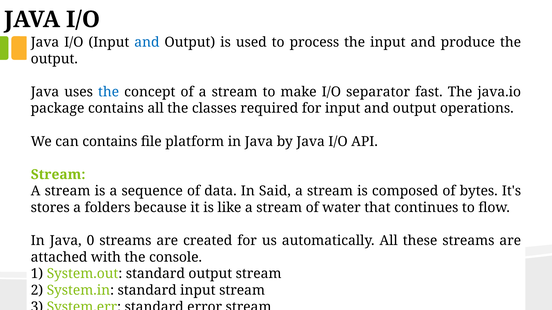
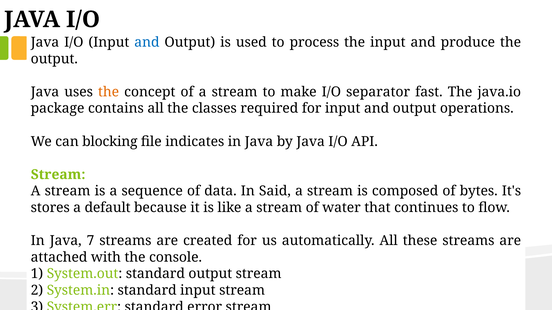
the colour: blue -> orange (109, 92)
can contains: contains -> blocking (110, 142)
platform: platform -> indicates (195, 142)
folders: folders -> default (108, 208)
0: 0 -> 7 (90, 241)
